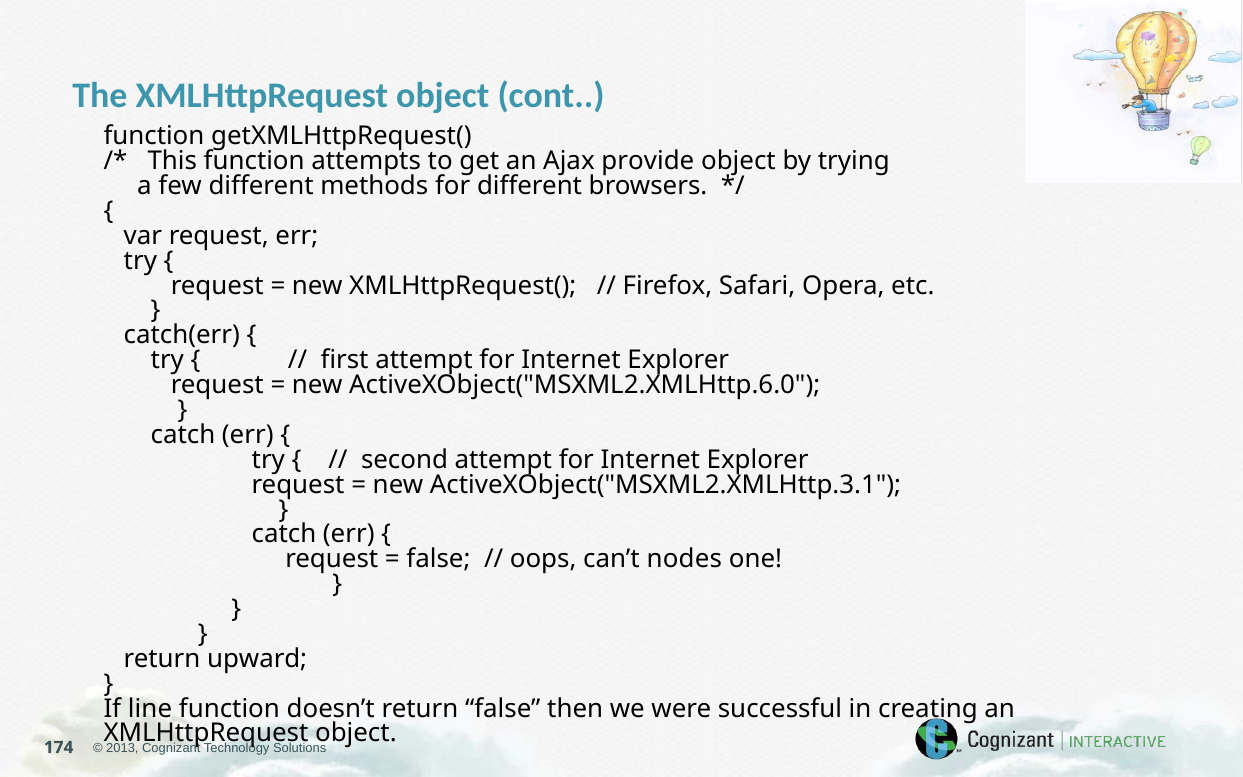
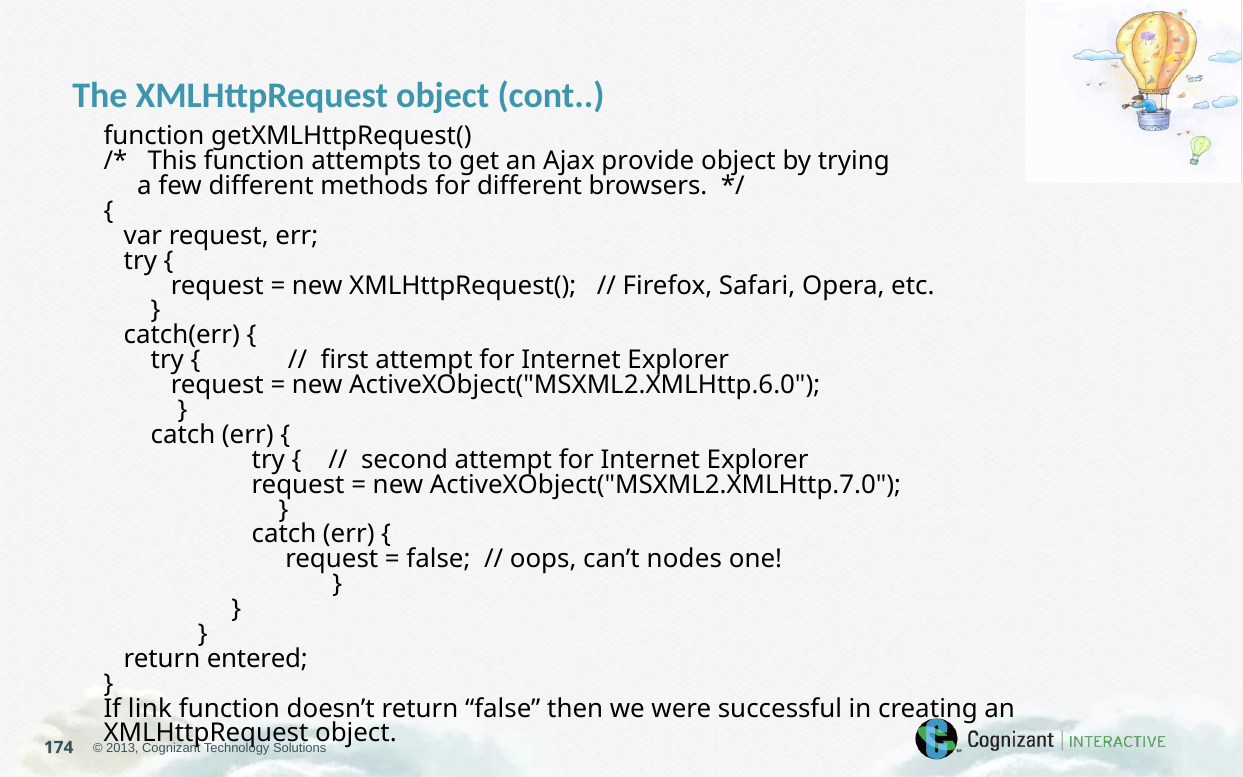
ActiveXObject("MSXML2.XMLHttp.3.1: ActiveXObject("MSXML2.XMLHttp.3.1 -> ActiveXObject("MSXML2.XMLHttp.7.0 (666, 485)
upward: upward -> entered (257, 659)
line: line -> link (150, 708)
